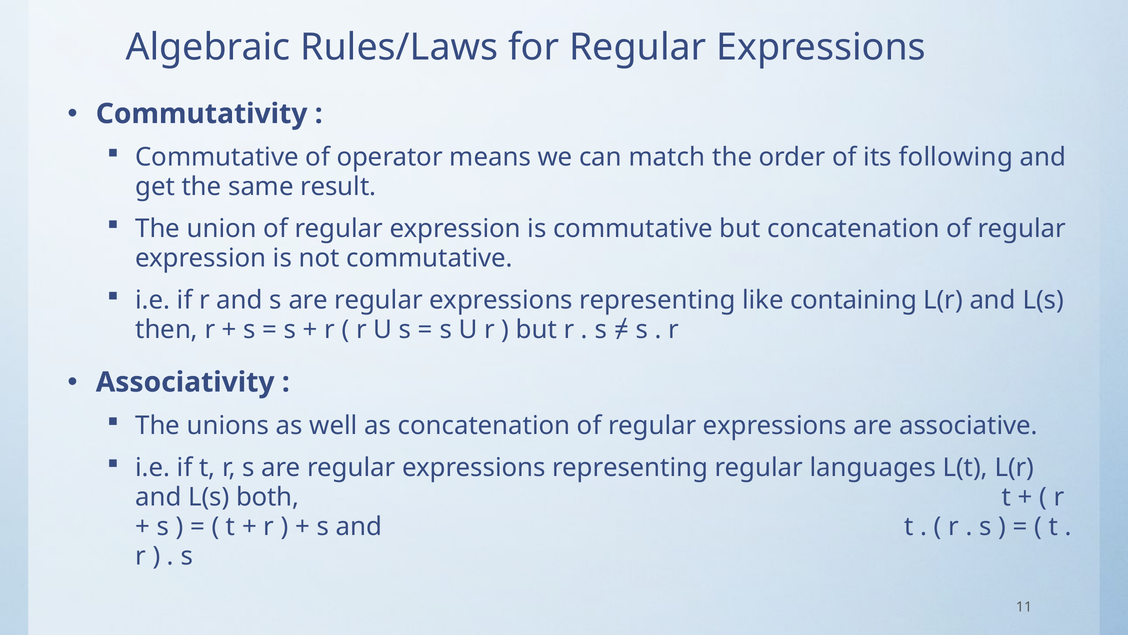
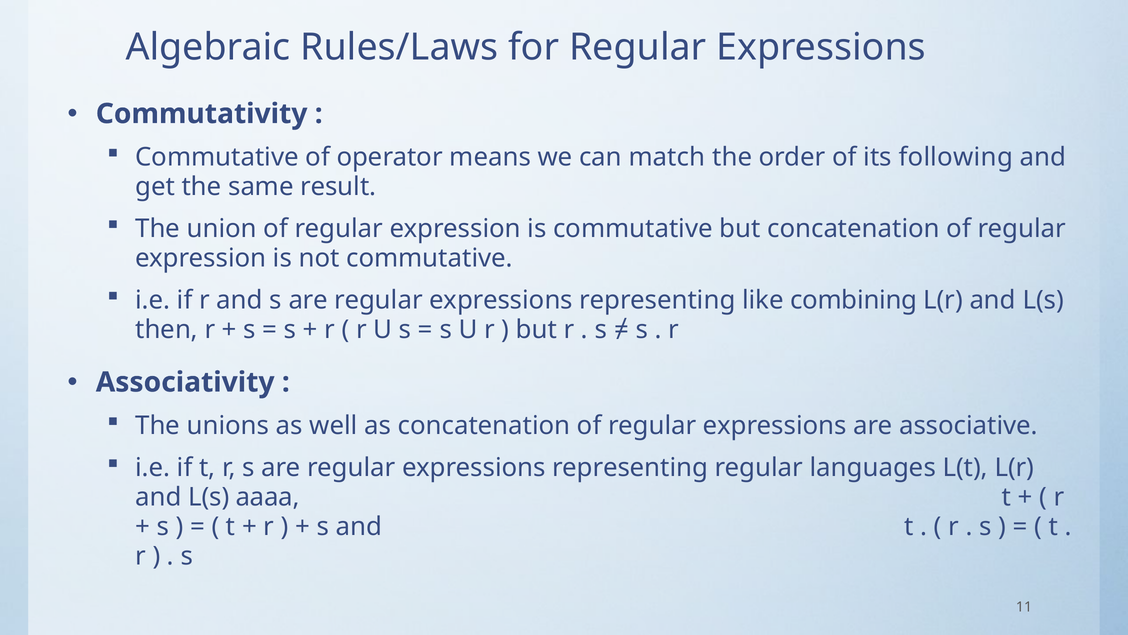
containing: containing -> combining (854, 300)
both: both -> aaaa (268, 497)
